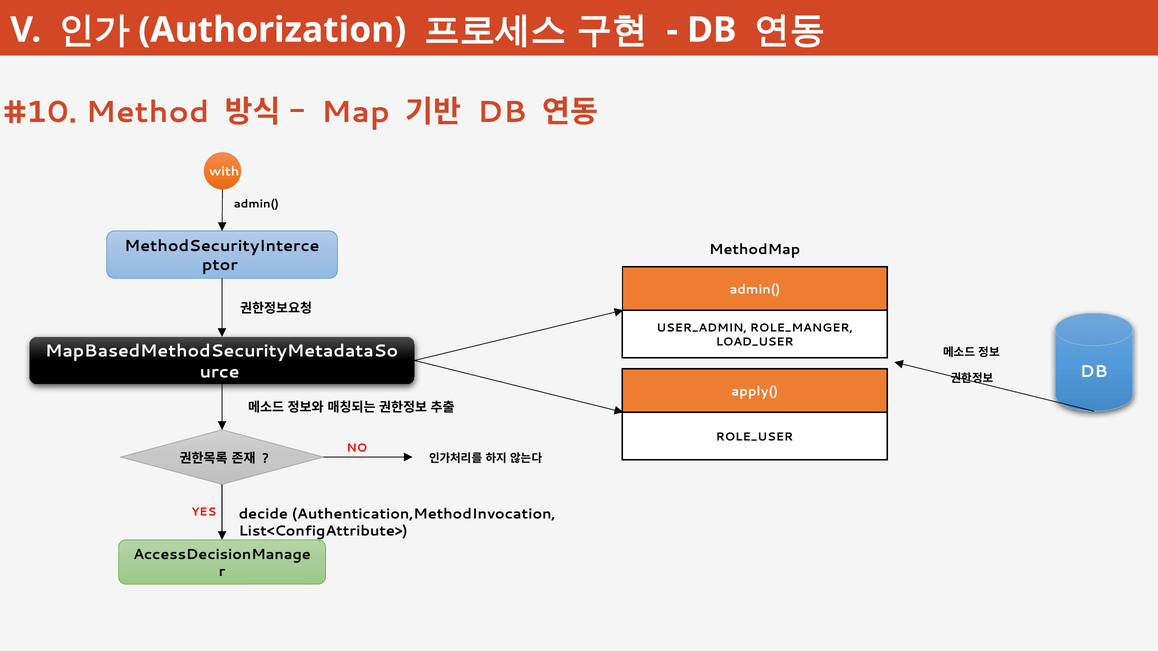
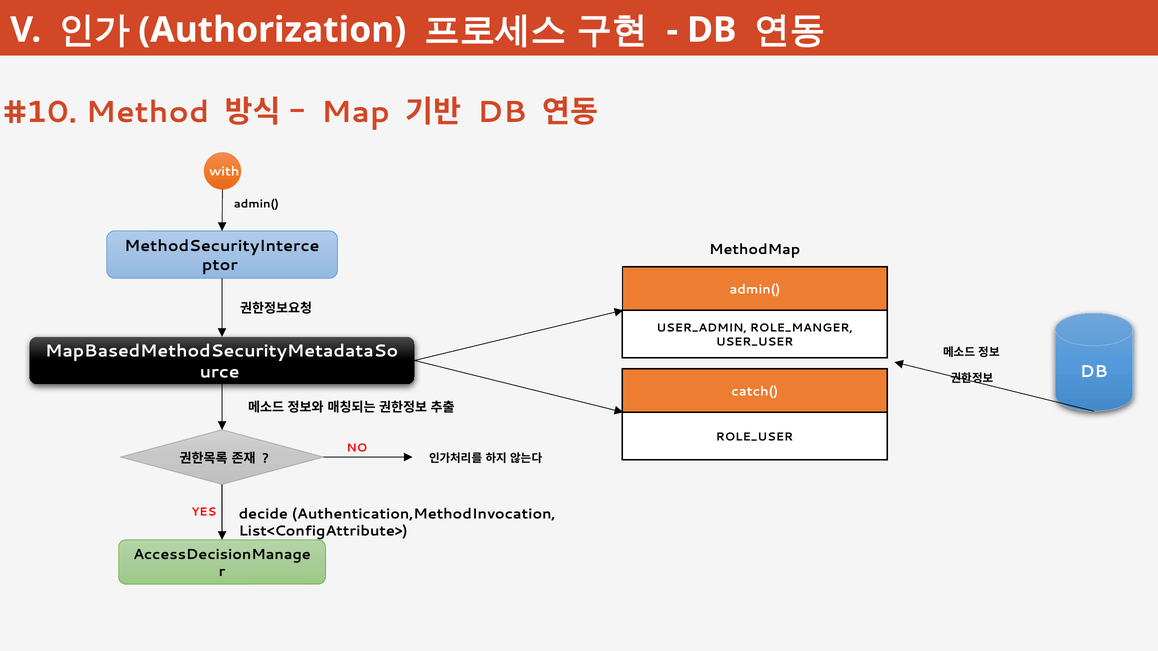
LOAD_USER: LOAD_USER -> USER_USER (755, 342)
apply(: apply( -> catch( (755, 392)
